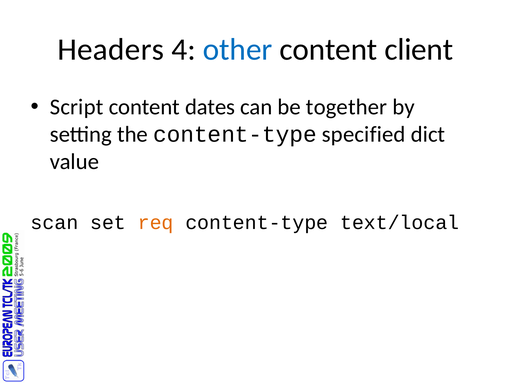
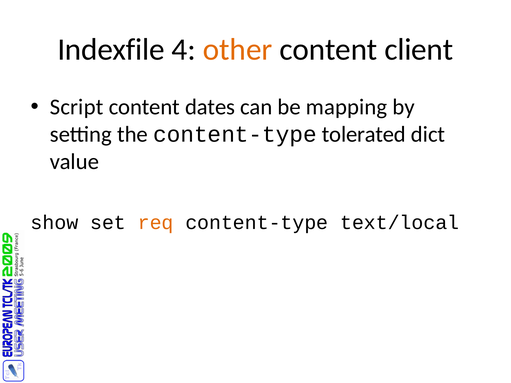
Headers: Headers -> Indexfile (111, 49)
other colour: blue -> orange (238, 49)
together: together -> mapping (347, 107)
specified: specified -> tolerated (364, 134)
scan: scan -> show (54, 223)
